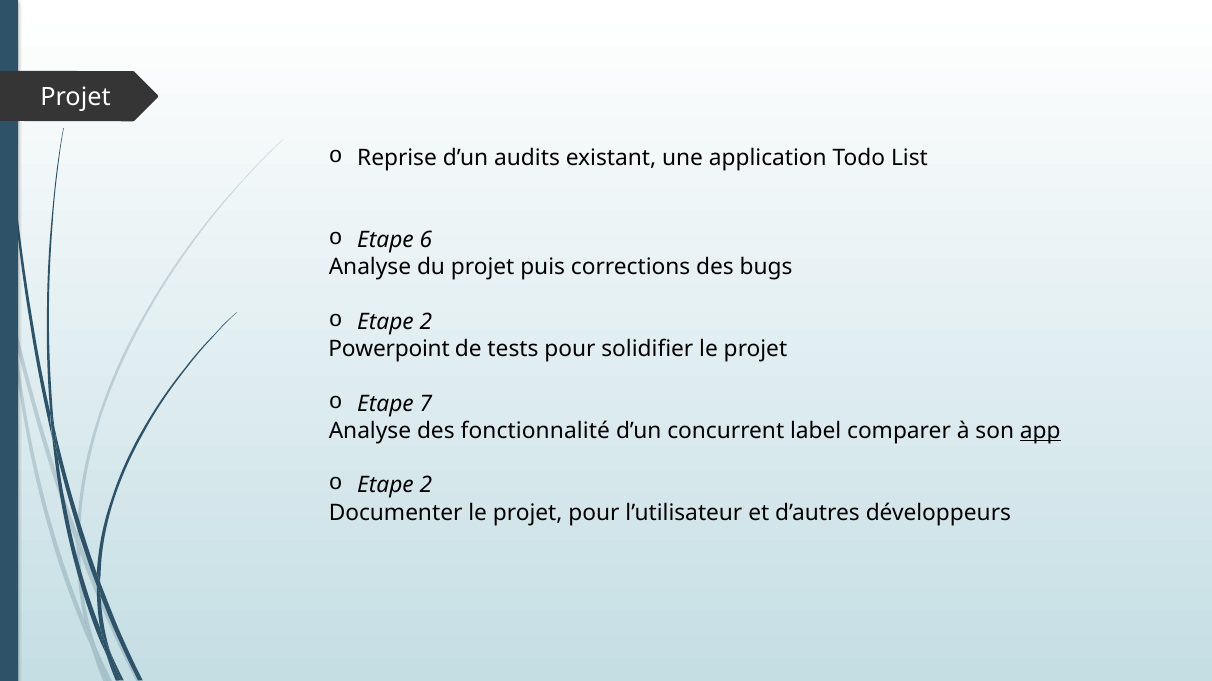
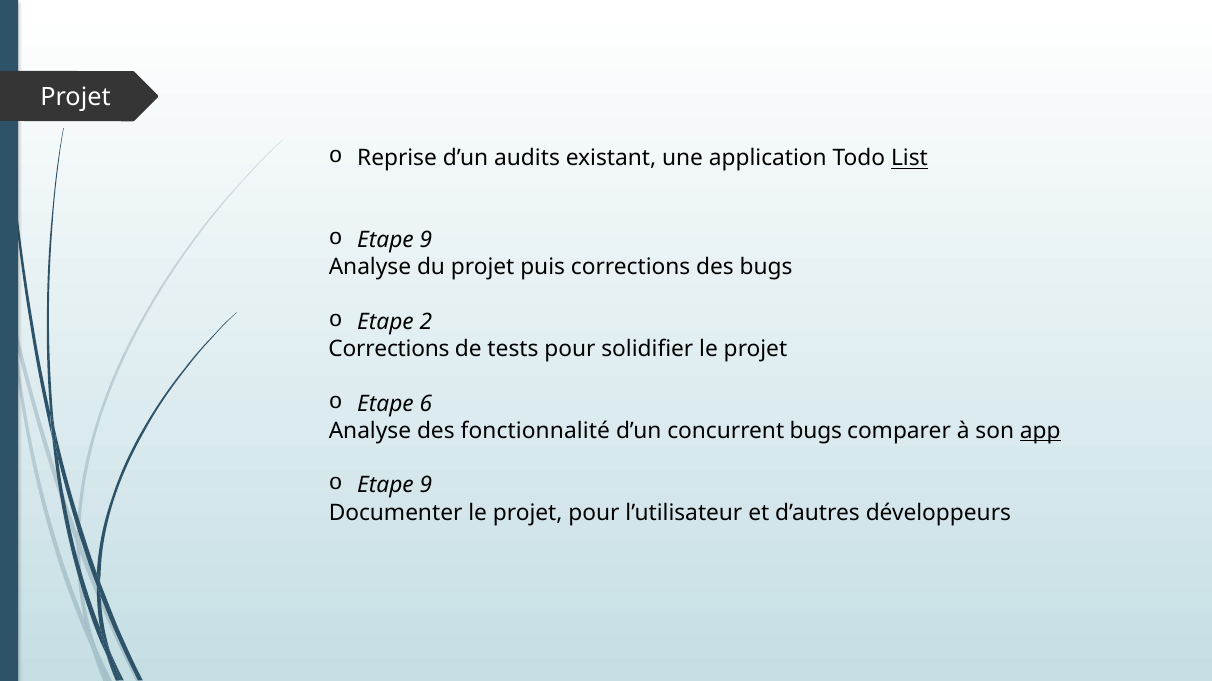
List underline: none -> present (909, 159)
6: 6 -> 9 (426, 240)
Powerpoint: Powerpoint -> Corrections (389, 350)
7: 7 -> 6 (426, 404)
concurrent label: label -> bugs (816, 431)
2: 2 -> 9 (426, 486)
